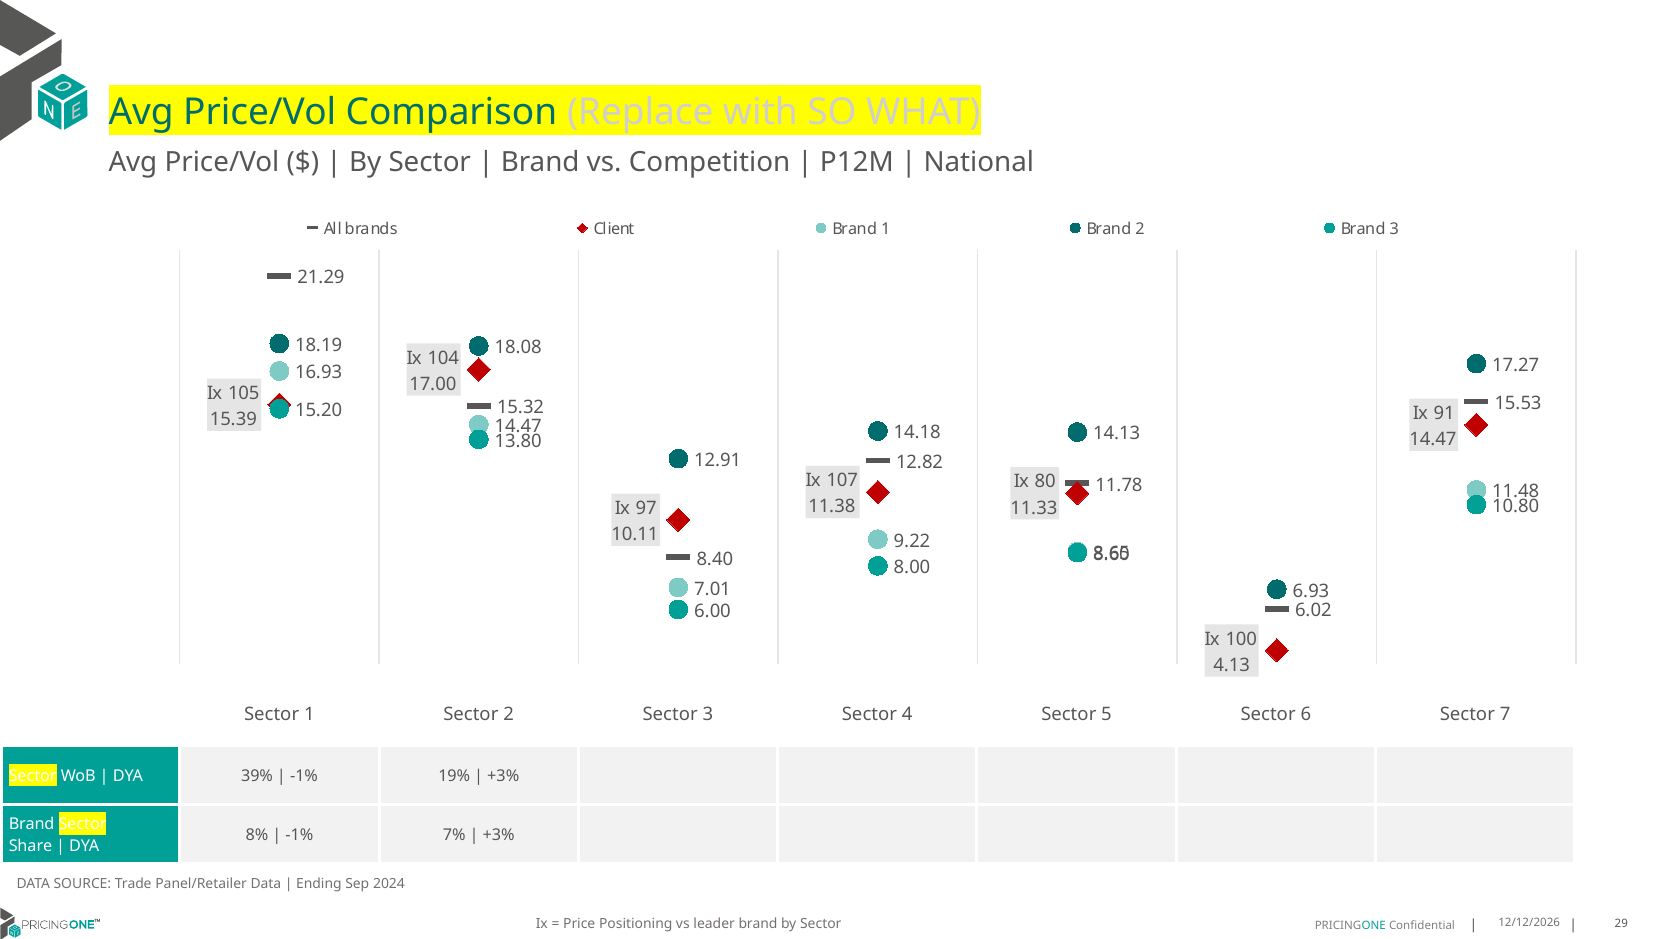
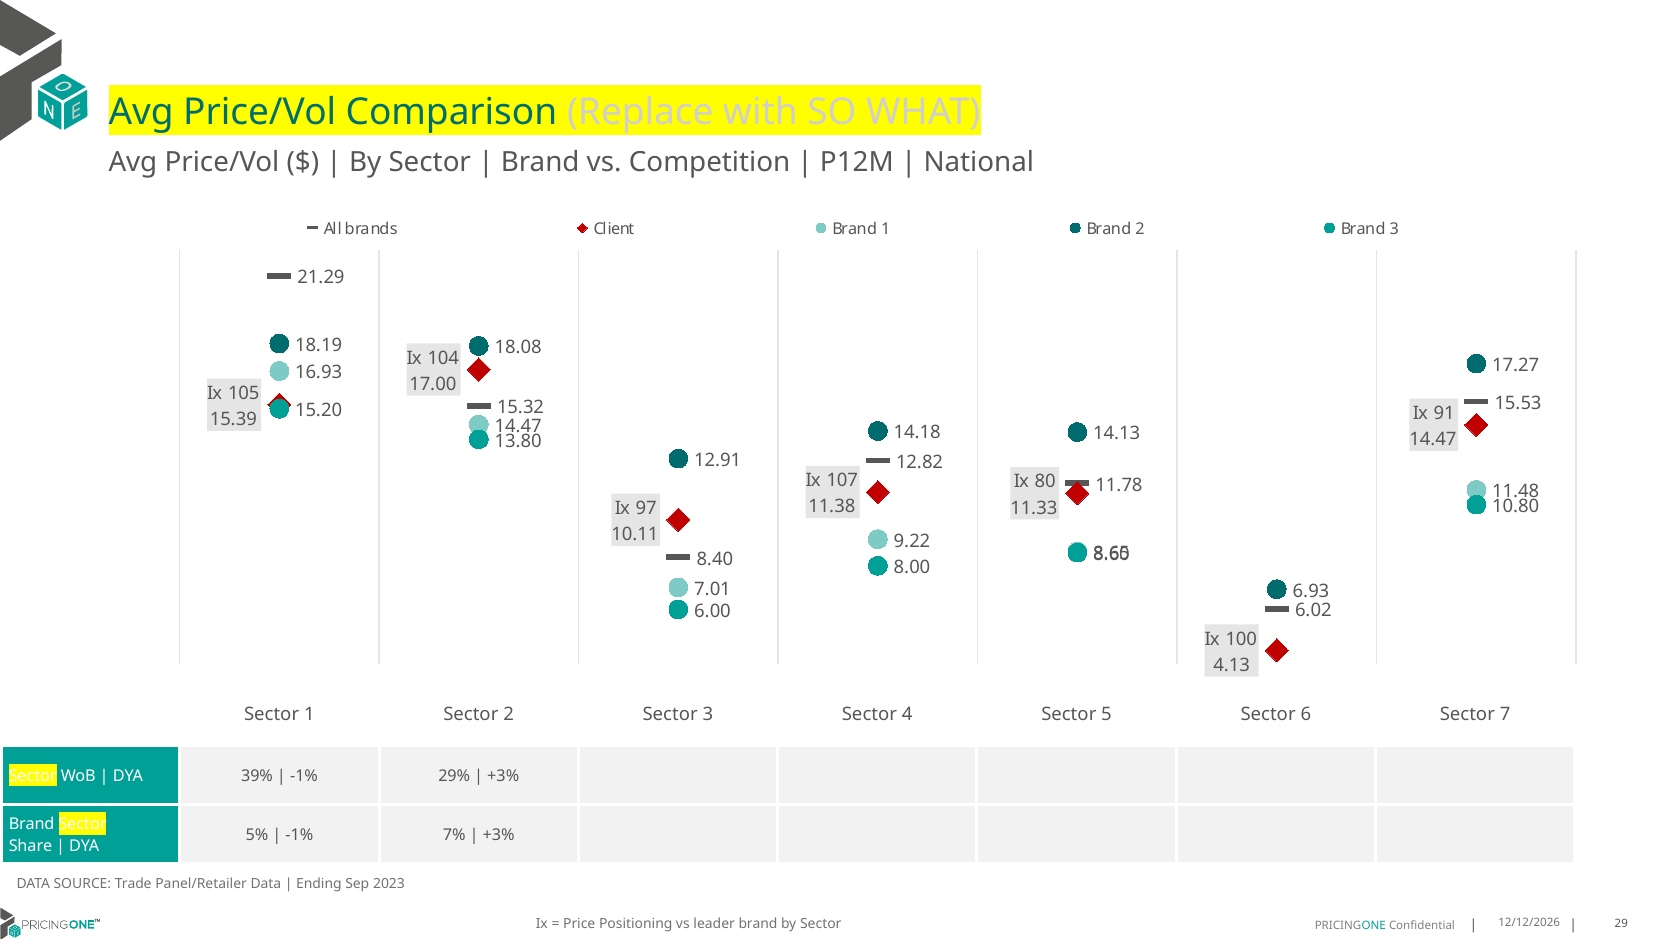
19%: 19% -> 29% (454, 776)
8%: 8% -> 5% (257, 835)
2024: 2024 -> 2023 (389, 884)
